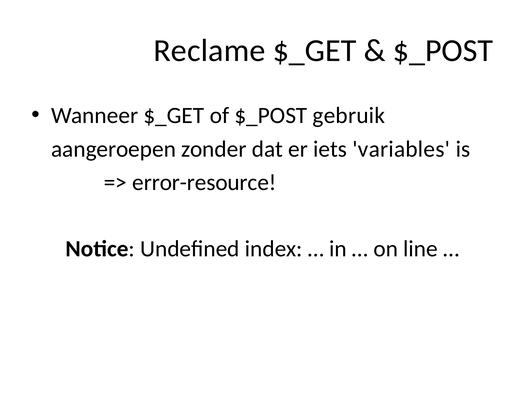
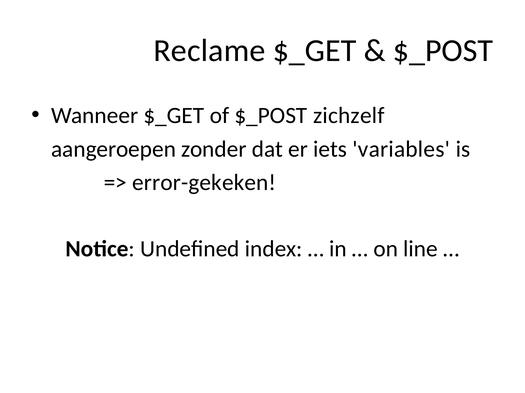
gebruik: gebruik -> zichzelf (349, 116)
error-resource: error-resource -> error-gekeken (204, 183)
